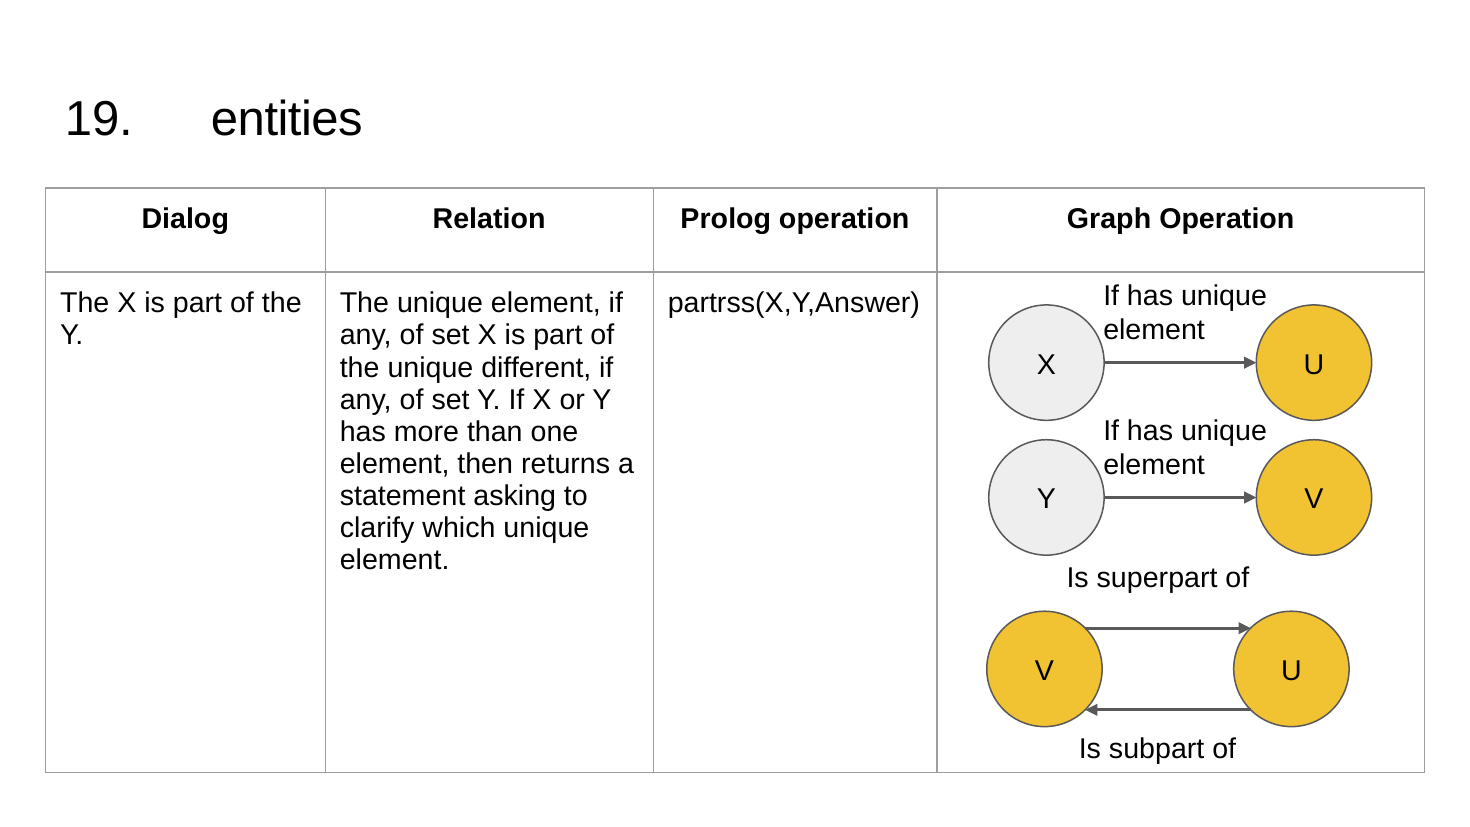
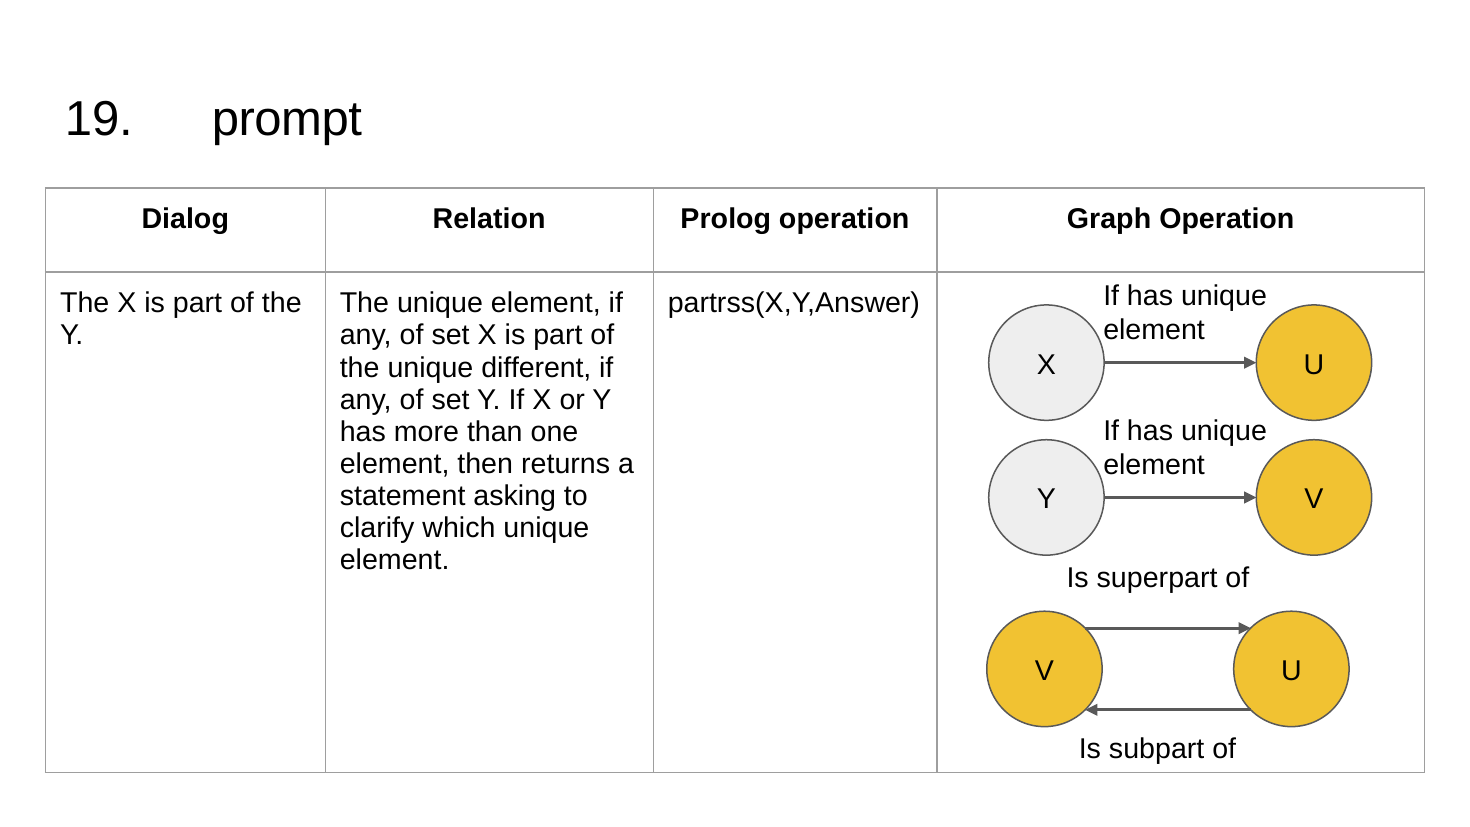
entities: entities -> prompt (287, 119)
